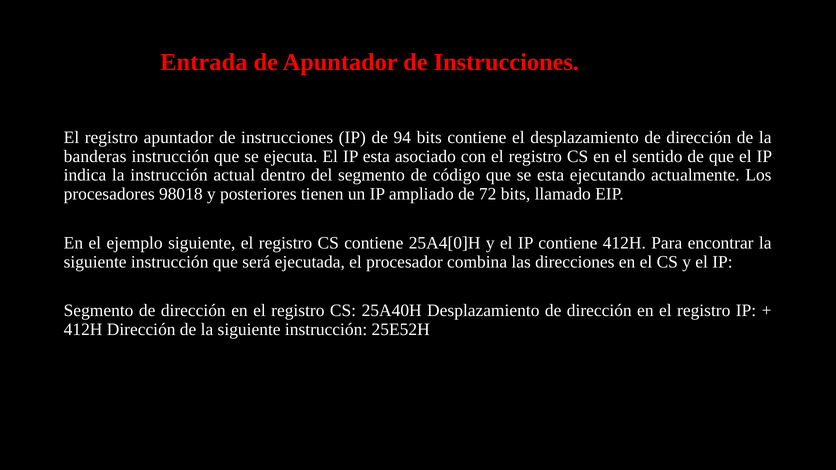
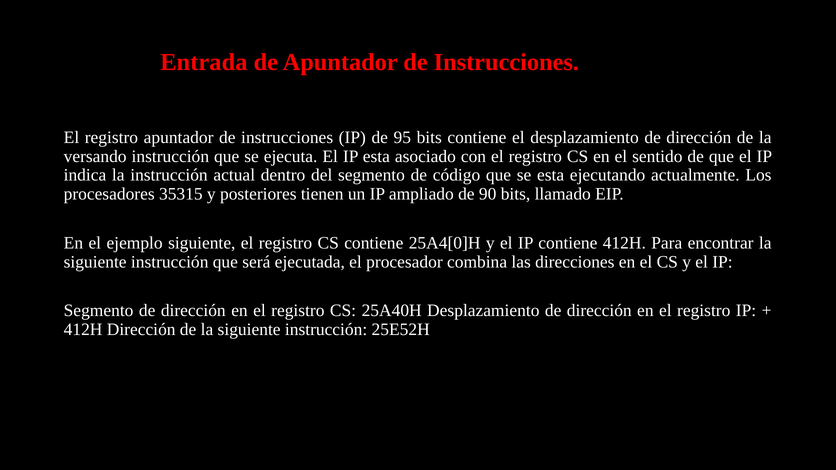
94: 94 -> 95 (402, 138)
banderas: banderas -> versando (95, 156)
98018: 98018 -> 35315 (181, 194)
72: 72 -> 90 (488, 194)
